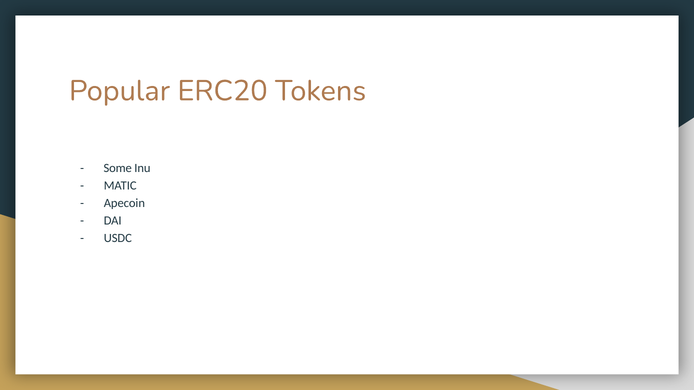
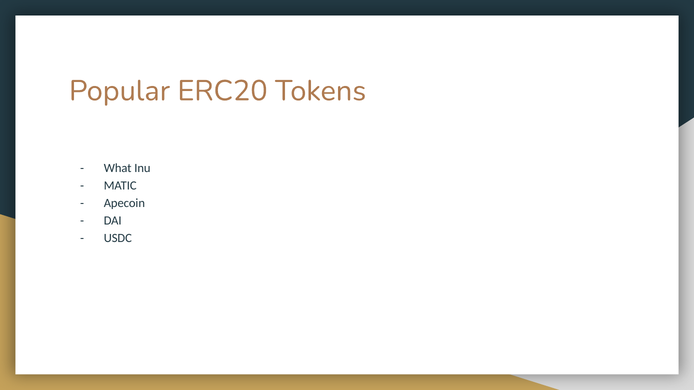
Some: Some -> What (118, 168)
